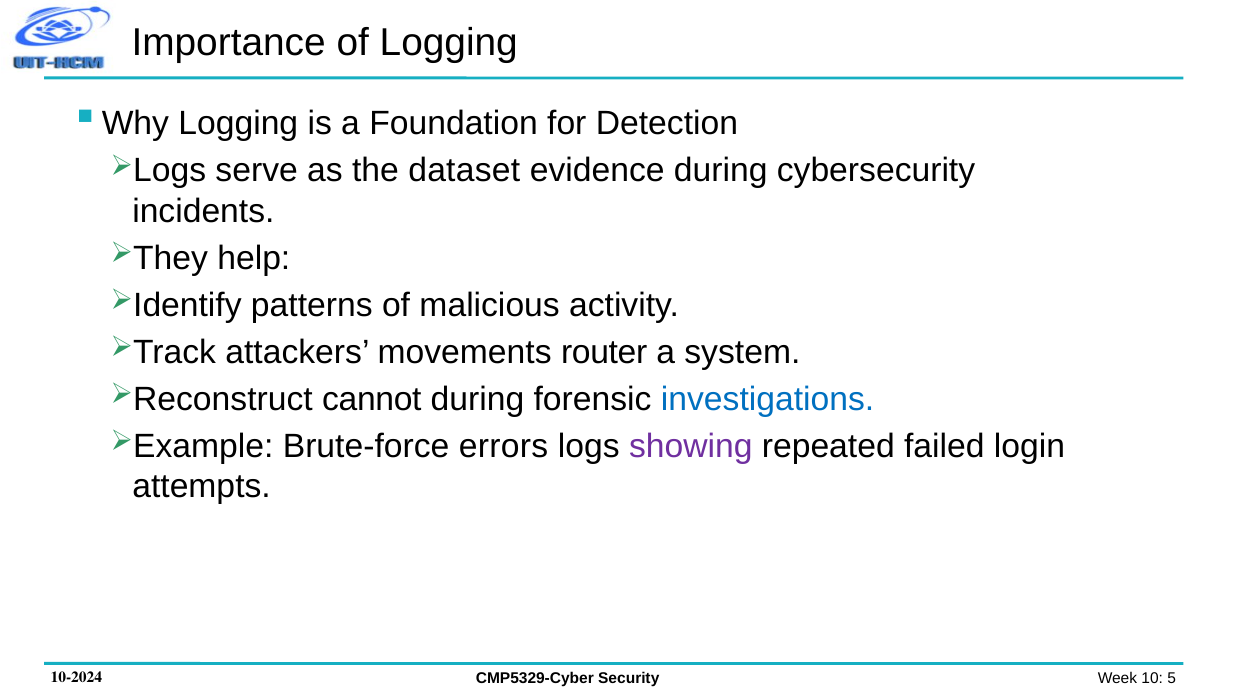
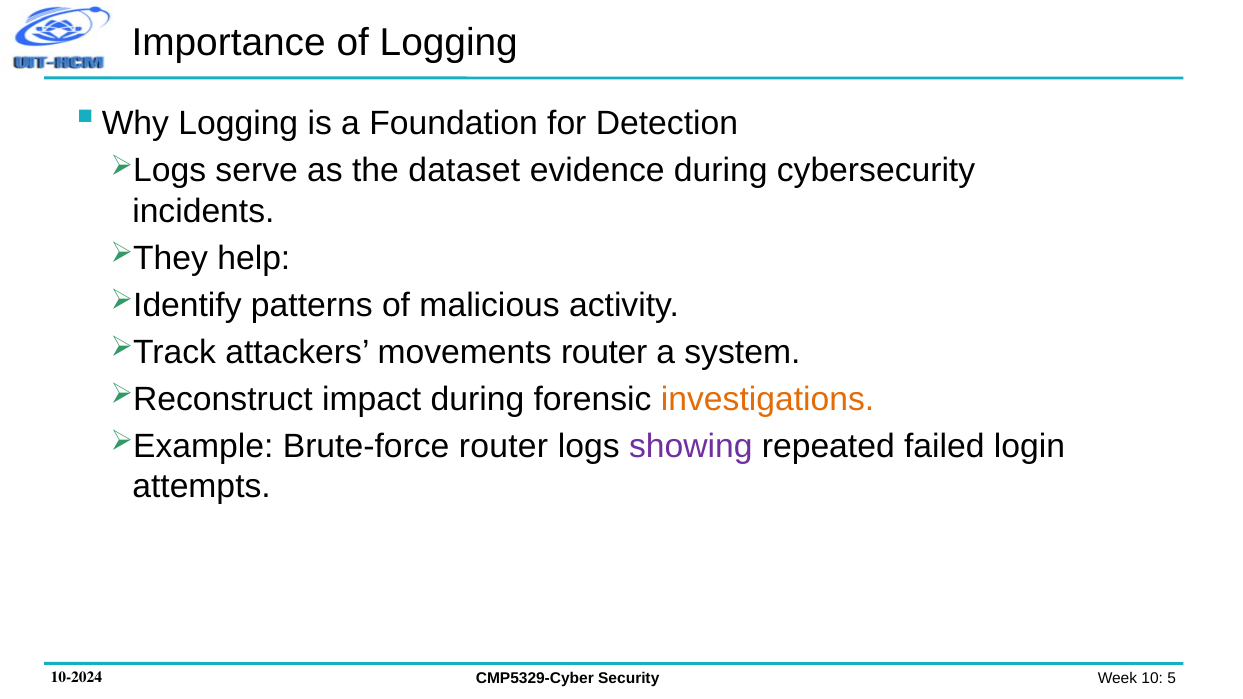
cannot: cannot -> impact (372, 399)
investigations colour: blue -> orange (768, 399)
Brute-force errors: errors -> router (503, 446)
